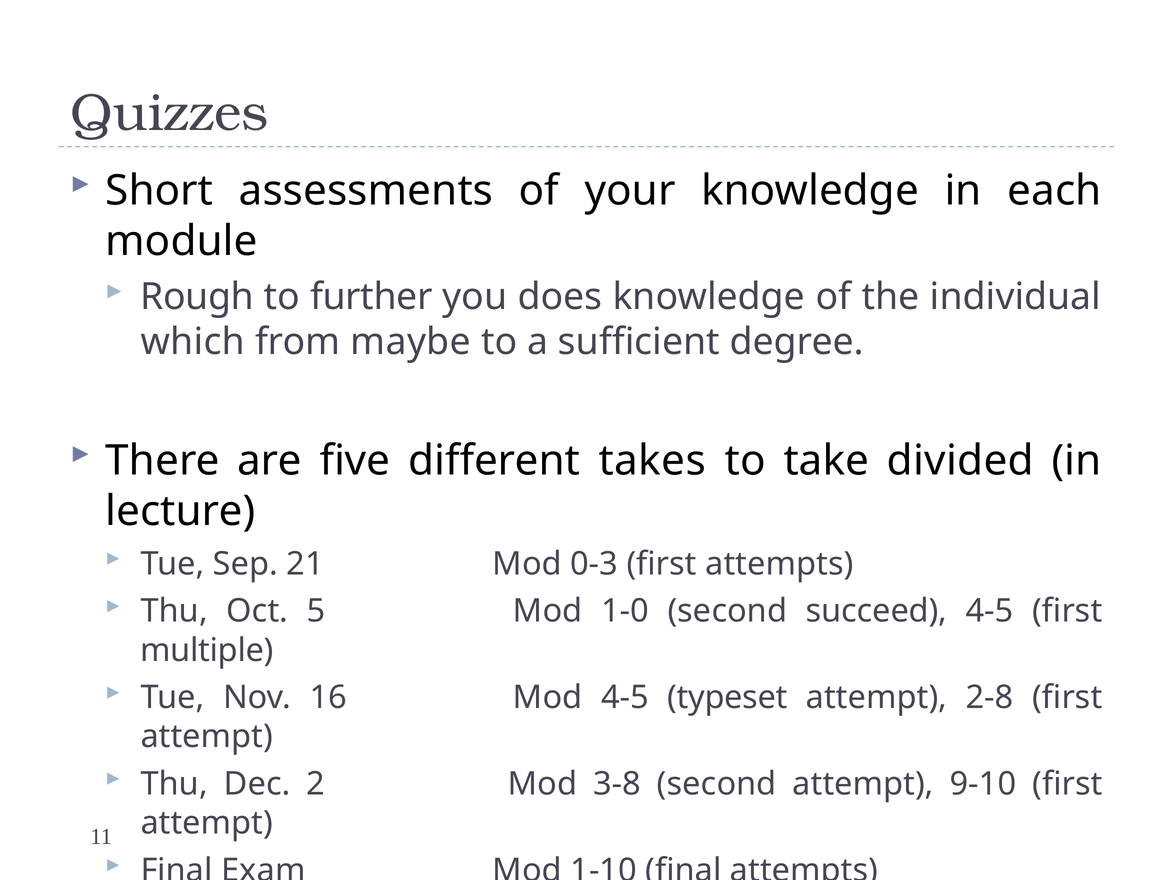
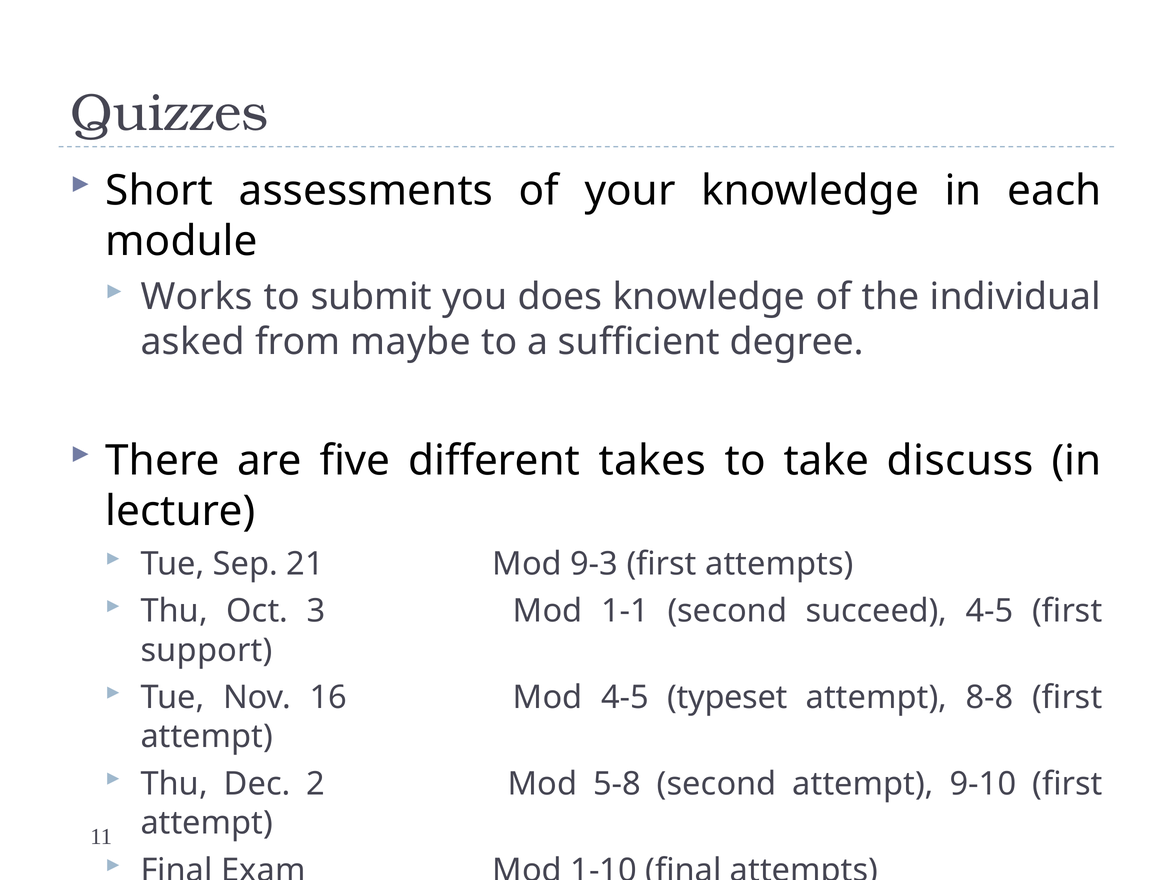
Rough: Rough -> Works (197, 297)
further: further -> submit (371, 297)
which: which -> asked (193, 342)
divided: divided -> discuss (960, 461)
0-3: 0-3 -> 9-3 (594, 564)
5: 5 -> 3 (316, 611)
1-0: 1-0 -> 1-1 (625, 611)
multiple: multiple -> support (207, 650)
2-8: 2-8 -> 8-8 (990, 697)
3-8: 3-8 -> 5-8 (617, 784)
